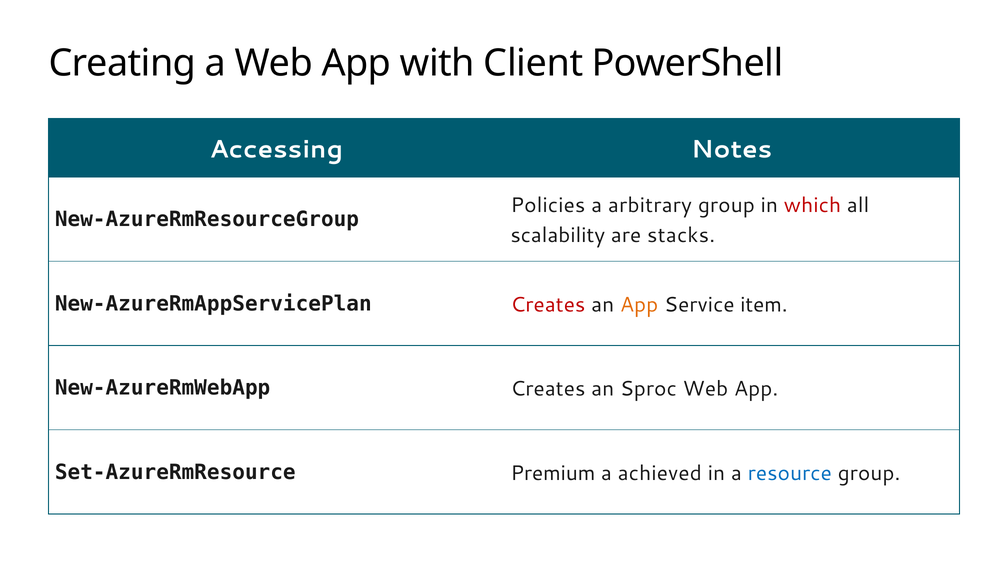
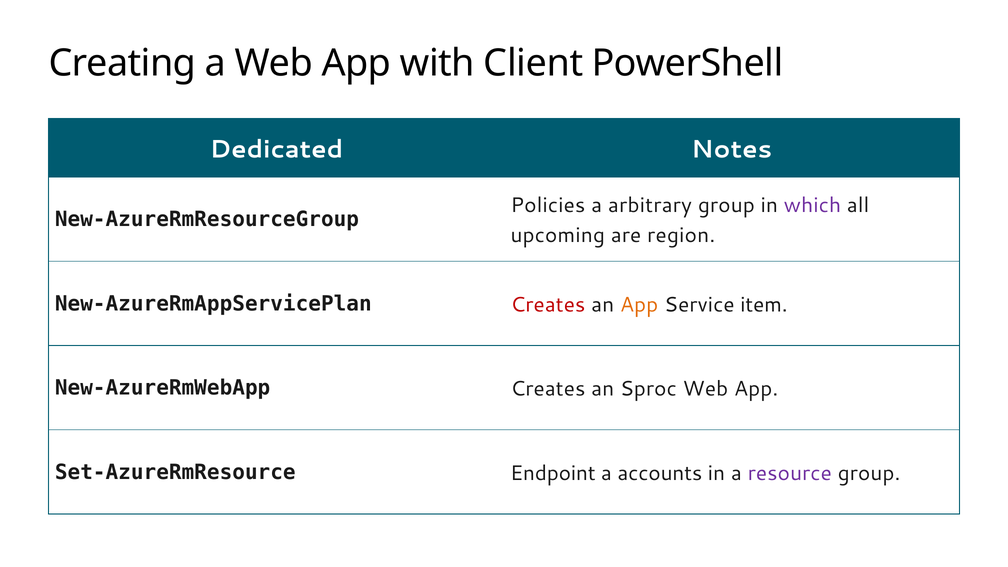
Accessing: Accessing -> Dedicated (276, 149)
which colour: red -> purple (812, 205)
scalability: scalability -> upcoming (558, 235)
stacks: stacks -> region (681, 235)
Premium: Premium -> Endpoint (553, 473)
achieved: achieved -> accounts (660, 473)
resource colour: blue -> purple (790, 473)
